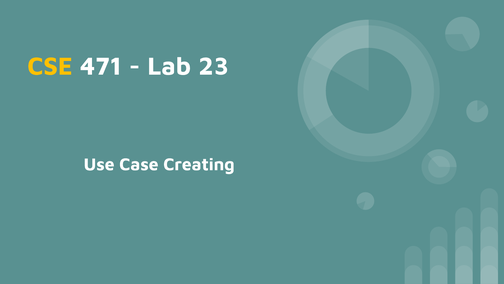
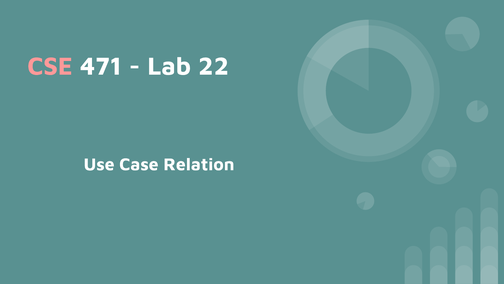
CSE colour: yellow -> pink (50, 66)
23: 23 -> 22 (214, 66)
Creating: Creating -> Relation (199, 164)
